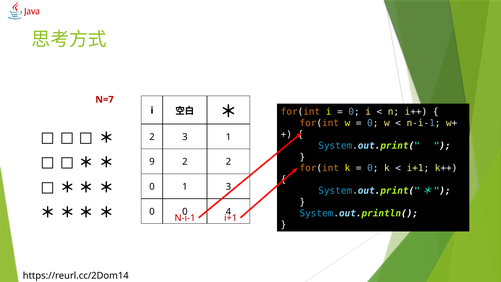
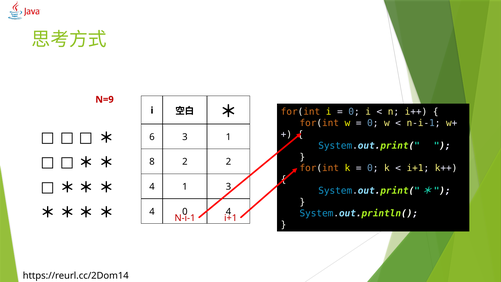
N=7: N=7 -> N=9 (105, 99)
2: 2 -> 6 (152, 137)
9: 9 -> 8 (152, 162)
0: 0 -> 4 (152, 187)
0: 0 -> 4 (152, 211)
